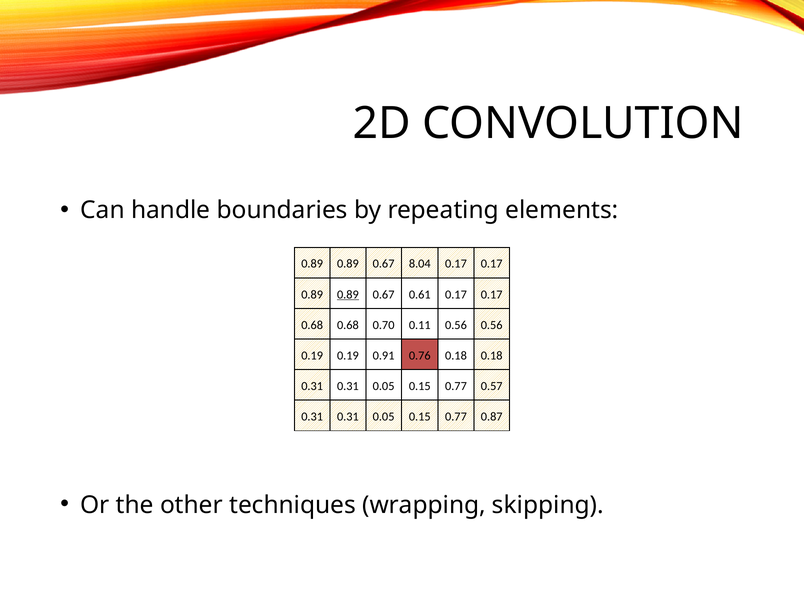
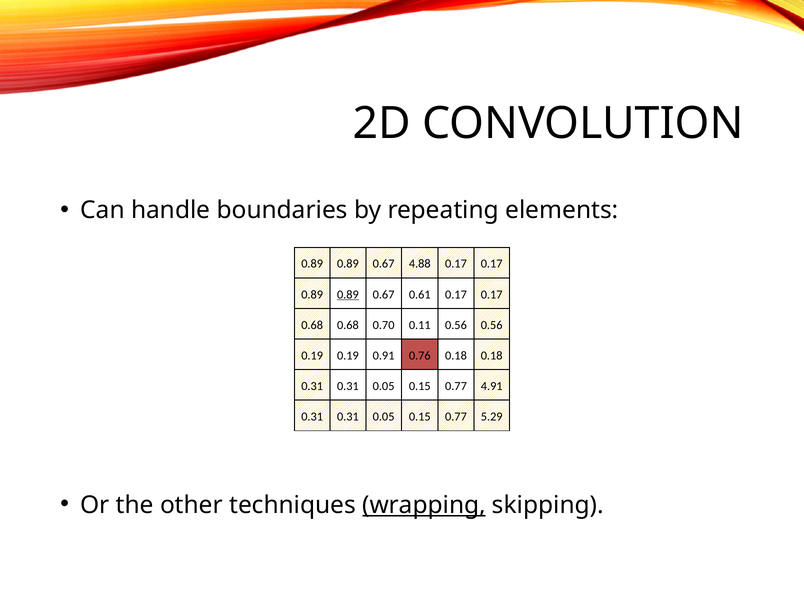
8.04: 8.04 -> 4.88 (420, 264)
0.57: 0.57 -> 4.91 (492, 386)
0.87: 0.87 -> 5.29 (492, 417)
wrapping underline: none -> present (424, 505)
